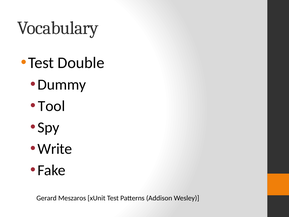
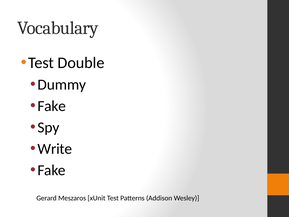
Tool: Tool -> Fake (52, 106)
